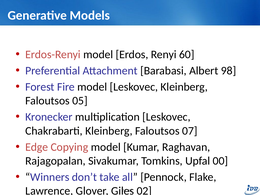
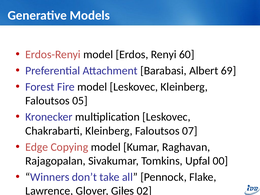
98: 98 -> 69 (229, 71)
